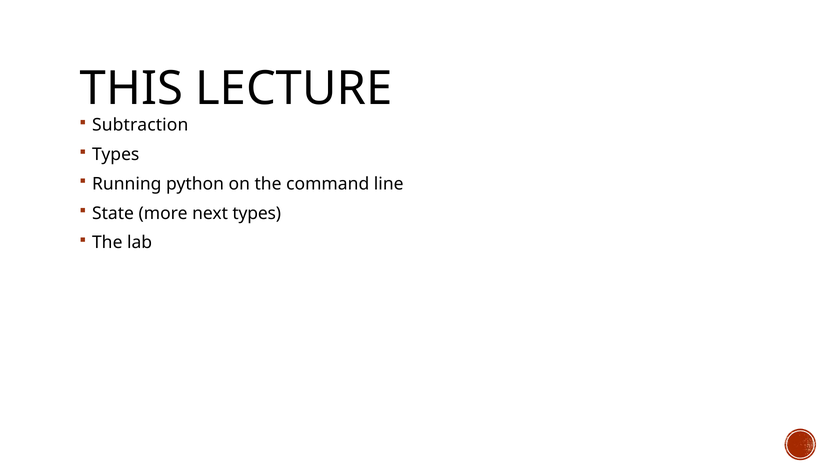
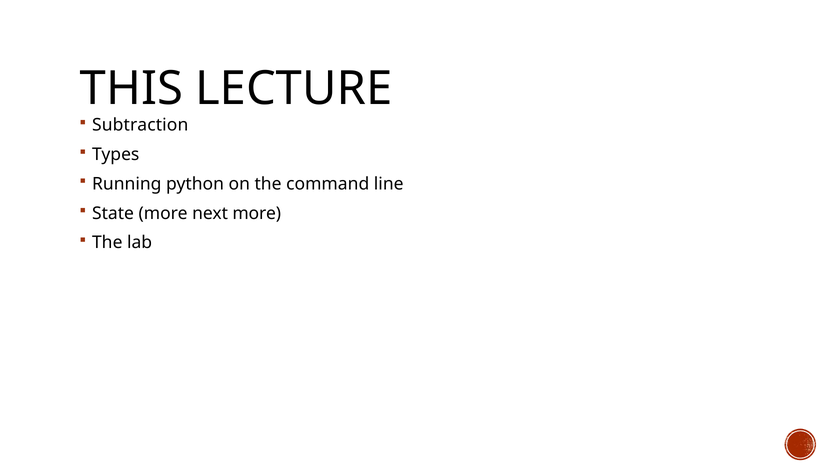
next types: types -> more (257, 213)
